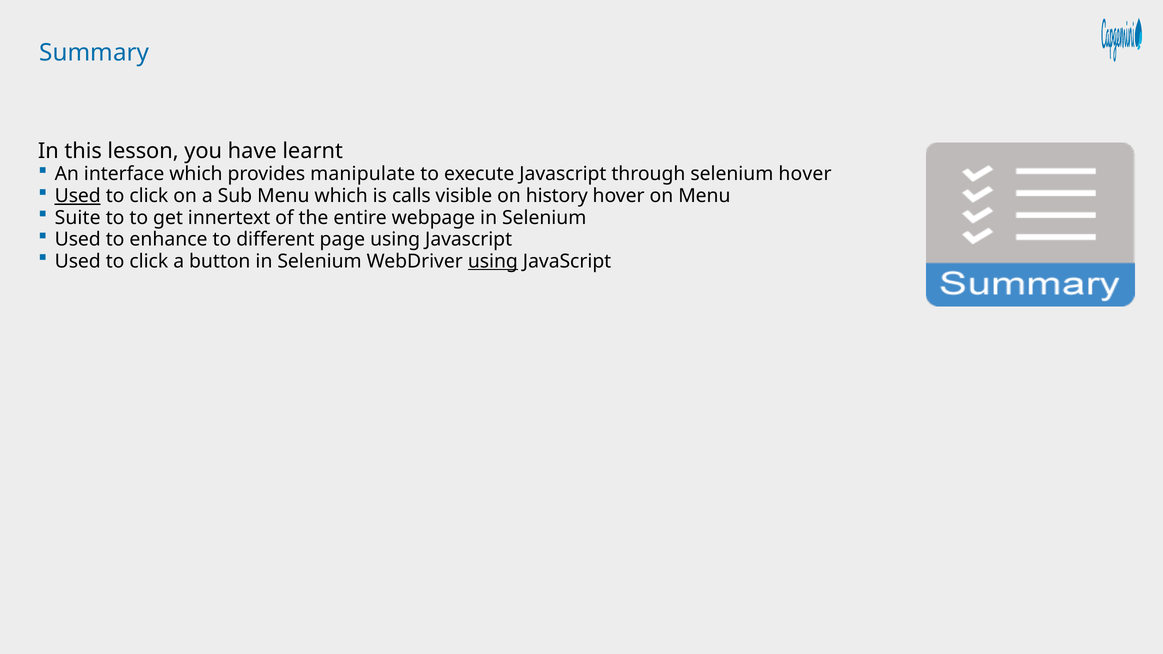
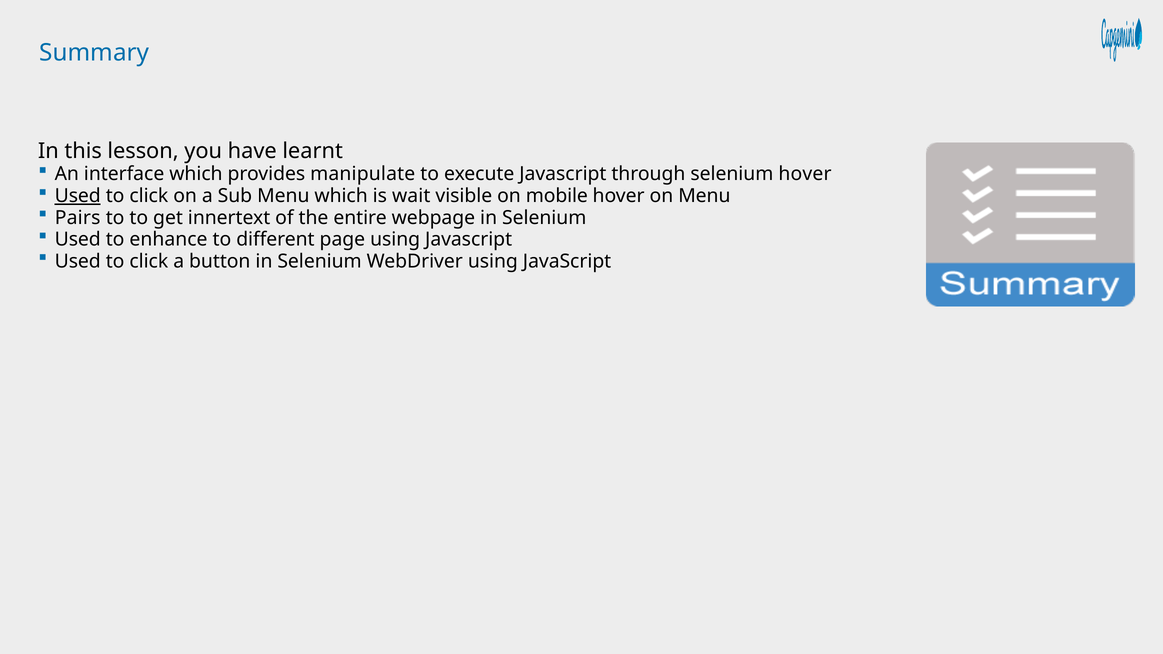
calls: calls -> wait (411, 196)
history: history -> mobile (557, 196)
Suite: Suite -> Pairs (78, 218)
using underline: present -> none (493, 261)
